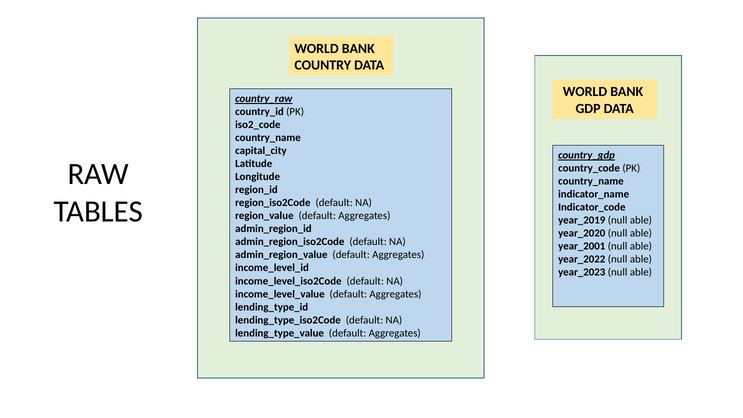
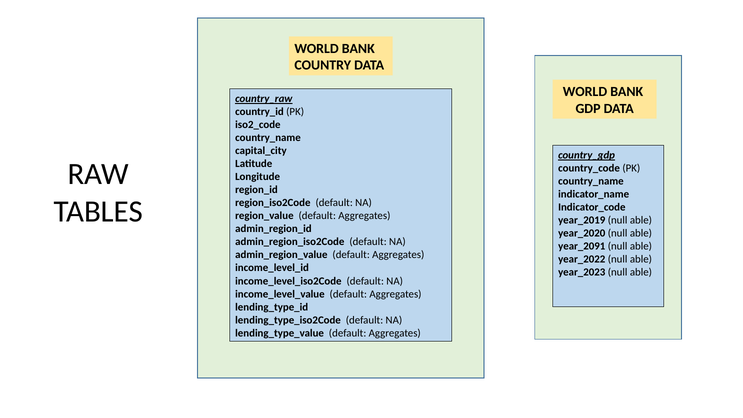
year_2001: year_2001 -> year_2091 (582, 246)
